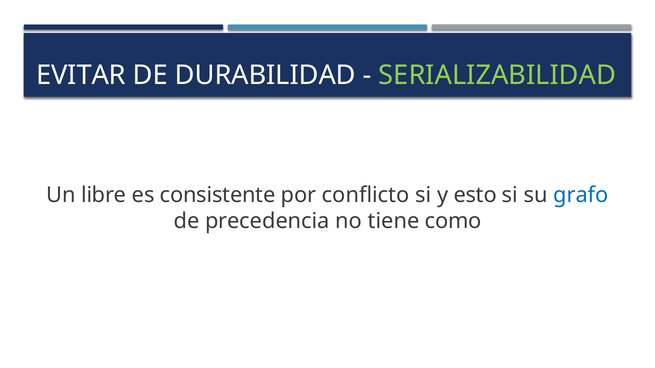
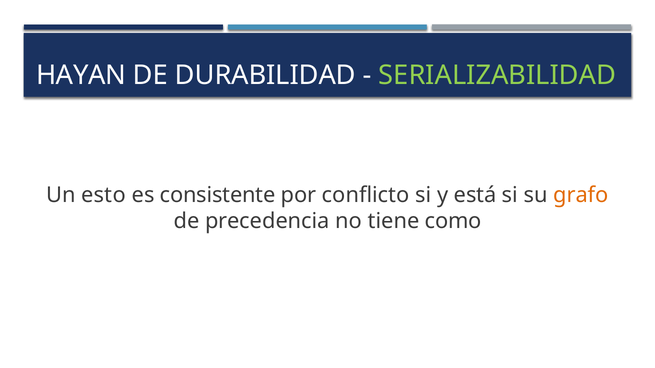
EVITAR: EVITAR -> HAYAN (81, 75)
libre: libre -> esto (104, 195)
esto: esto -> está (475, 195)
grafo colour: blue -> orange (581, 195)
